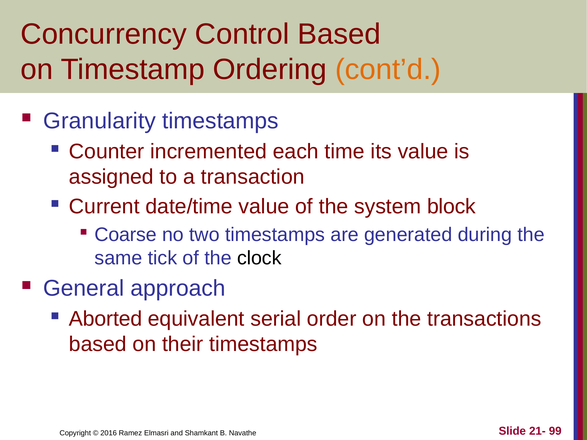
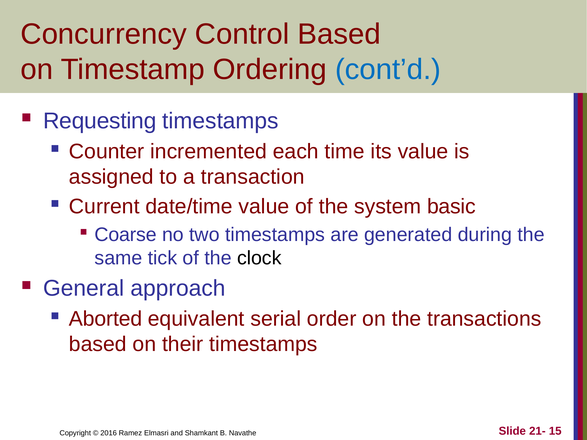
cont’d colour: orange -> blue (388, 70)
Granularity: Granularity -> Requesting (100, 121)
block: block -> basic (451, 207)
99: 99 -> 15 (555, 431)
